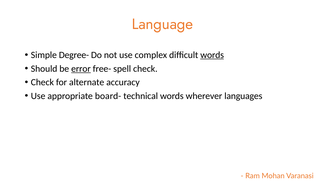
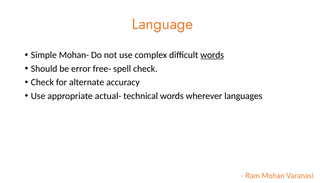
Degree-: Degree- -> Mohan- (74, 55)
error underline: present -> none (81, 69)
board-: board- -> actual- (108, 96)
